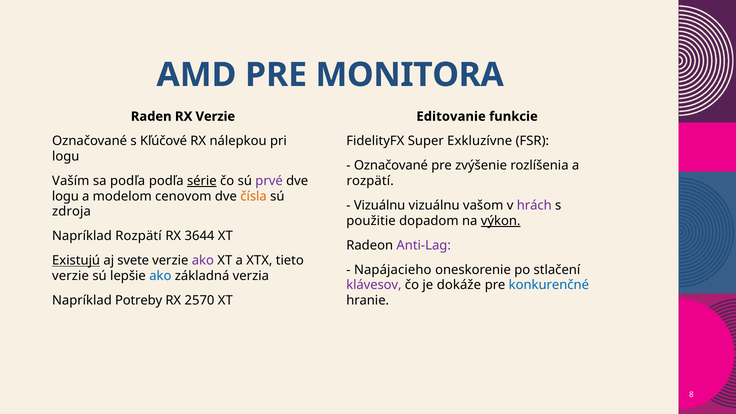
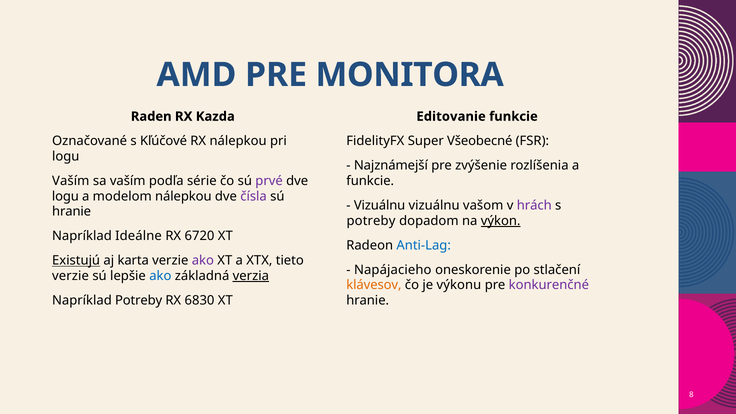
RX Verzie: Verzie -> Kazda (215, 116)
Exkluzívne: Exkluzívne -> Všeobecné (480, 141)
Označované: Označované -> Najznámejší (391, 166)
sa podľa: podľa -> vaším (128, 181)
série underline: present -> none (202, 181)
rozpätí: rozpätí -> funkcie (370, 181)
modelom cenovom: cenovom -> nálepkou (183, 196)
čísla colour: orange -> purple (254, 196)
zdroja: zdroja -> hranie (72, 212)
použitie: použitie -> potreby (371, 221)
Napríklad Rozpätí: Rozpätí -> Ideálne (139, 236)
3644: 3644 -> 6720 (200, 236)
Anti-Lag colour: purple -> blue (424, 245)
svete: svete -> karta (133, 261)
verzia underline: none -> present (251, 276)
klávesov colour: purple -> orange (374, 285)
dokáže: dokáže -> výkonu (459, 285)
konkurenčné colour: blue -> purple (549, 285)
2570: 2570 -> 6830 (200, 301)
